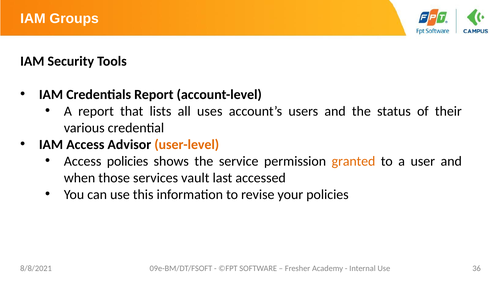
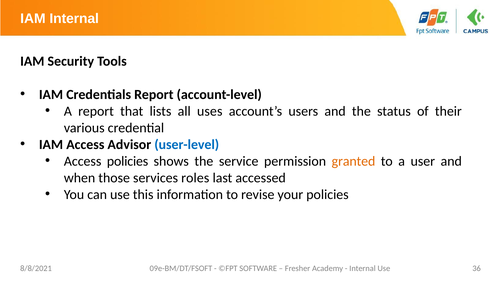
IAM Groups: Groups -> Internal (74, 19)
user-level colour: orange -> blue (187, 144)
vault: vault -> roles (195, 178)
